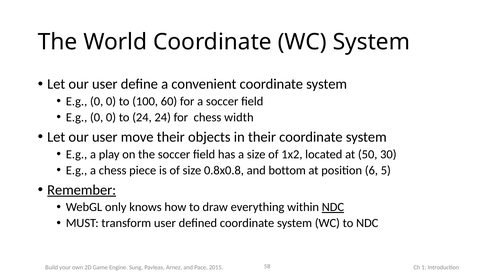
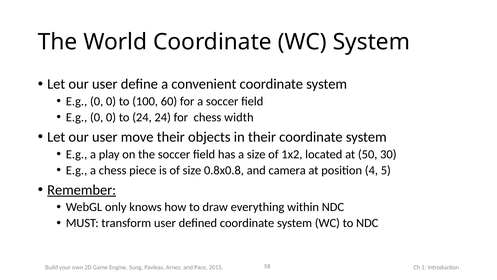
bottom: bottom -> camera (287, 170)
6: 6 -> 4 (371, 170)
NDC underline: present -> none (333, 207)
